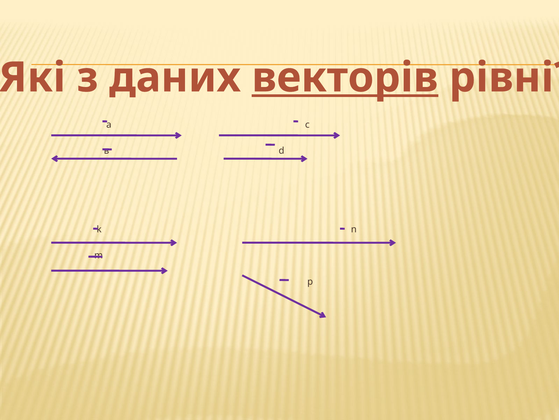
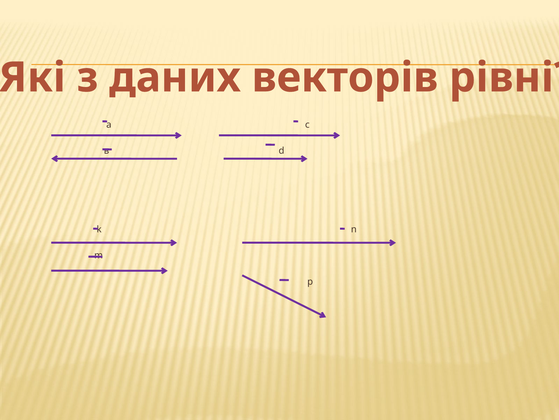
векторів underline: present -> none (345, 77)
